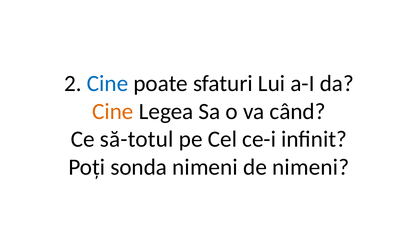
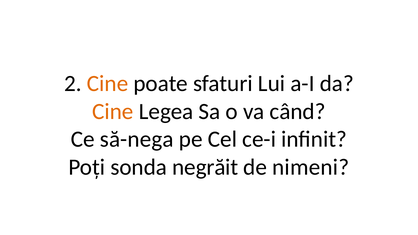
Cine colour: blue -> orange (108, 84)
să-totul: să-totul -> să-nega (137, 139)
sonda nimeni: nimeni -> negrăit (205, 167)
